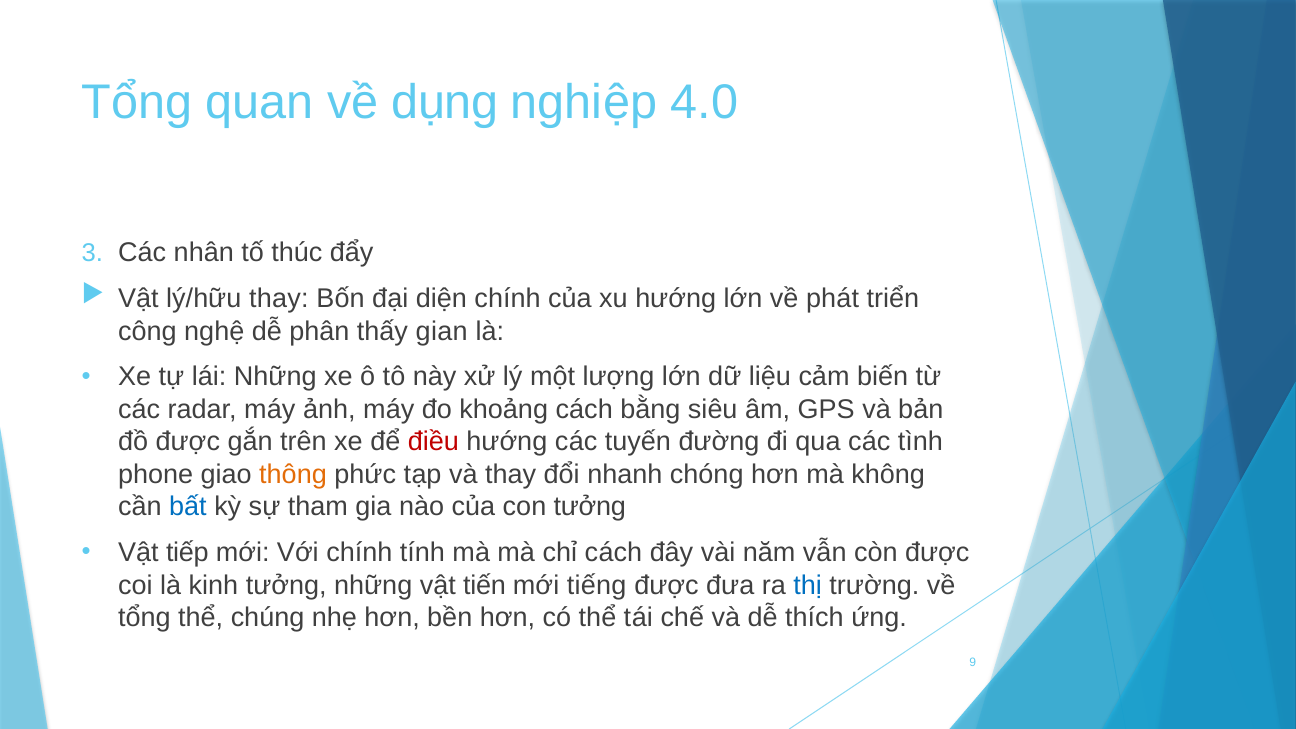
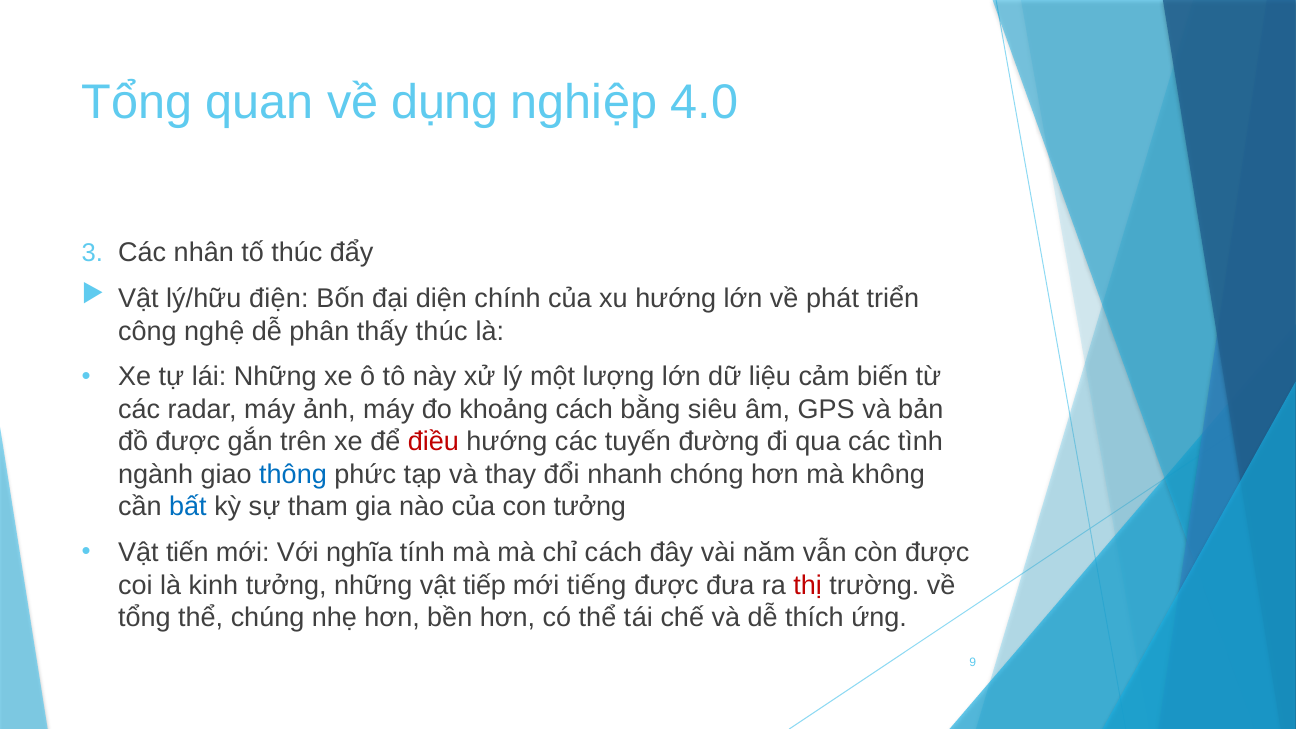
lý/hữu thay: thay -> điện (279, 299)
thấy gian: gian -> thúc (442, 331)
phone: phone -> ngành (156, 474)
thông colour: orange -> blue (293, 474)
tiếp: tiếp -> tiến (187, 553)
Với chính: chính -> nghĩa (359, 553)
tiến: tiến -> tiếp (485, 585)
thị colour: blue -> red (808, 585)
